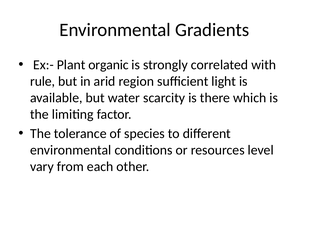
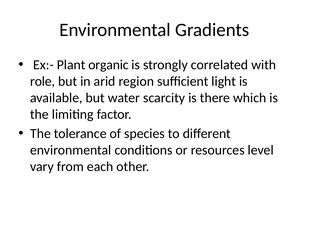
rule: rule -> role (43, 81)
